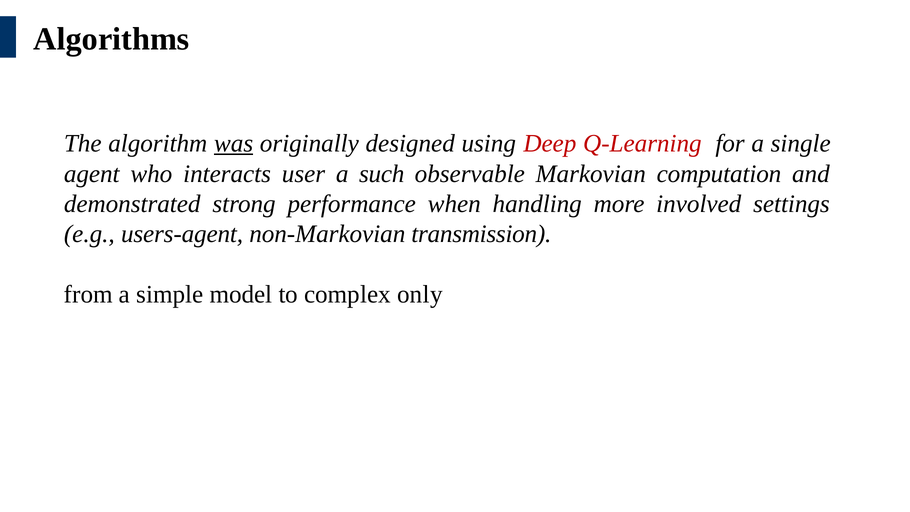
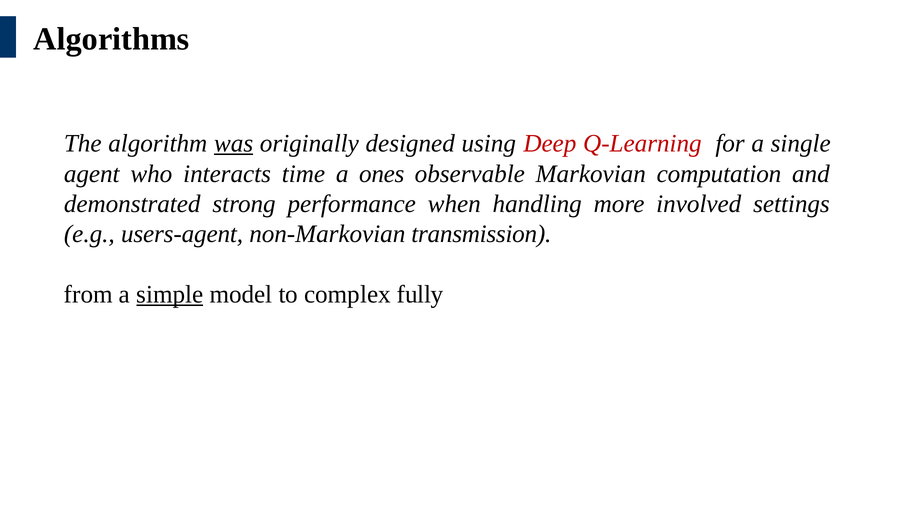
user: user -> time (303, 174)
such: such -> ones (382, 174)
simple underline: none -> present (170, 295)
only: only -> fully (420, 295)
